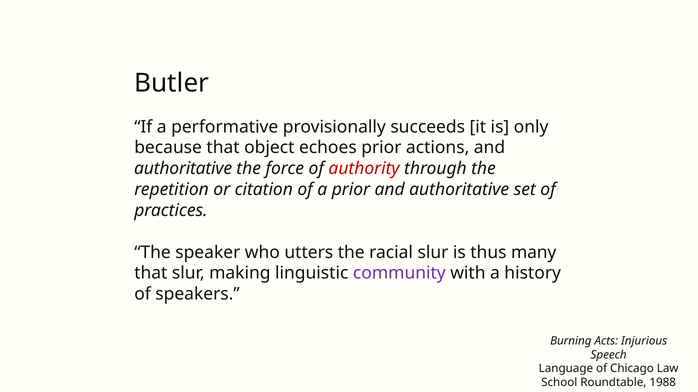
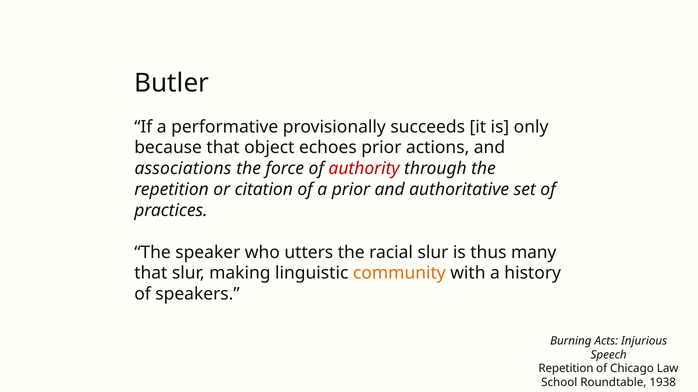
authoritative: authoritative -> associations (183, 169)
community colour: purple -> orange (399, 274)
Language: Language -> Repetition (566, 369)
1988: 1988 -> 1938 (663, 383)
